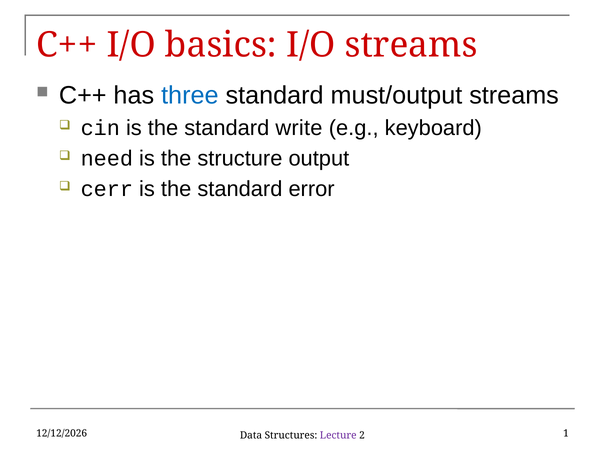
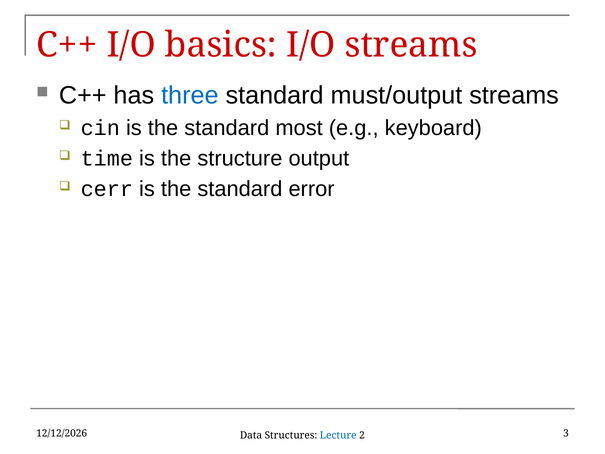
write: write -> most (299, 128)
need: need -> time (107, 158)
Lecture colour: purple -> blue (338, 435)
1: 1 -> 3 (566, 433)
